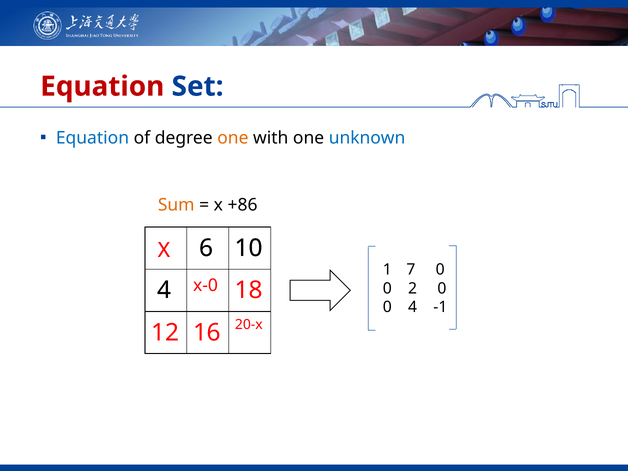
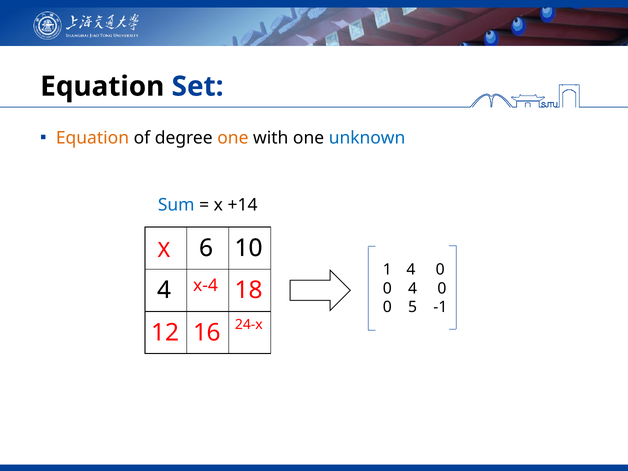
Equation colour: red -> black (102, 86)
Equation colour: blue -> orange (92, 138)
Sum colour: orange -> blue (176, 205)
+86: +86 -> +14 (243, 205)
1 7: 7 -> 4 (411, 270)
x-0: x-0 -> x-4 (205, 285)
0 2: 2 -> 4 (413, 288)
0 4: 4 -> 5 (413, 307)
20-x: 20-x -> 24-x (249, 325)
